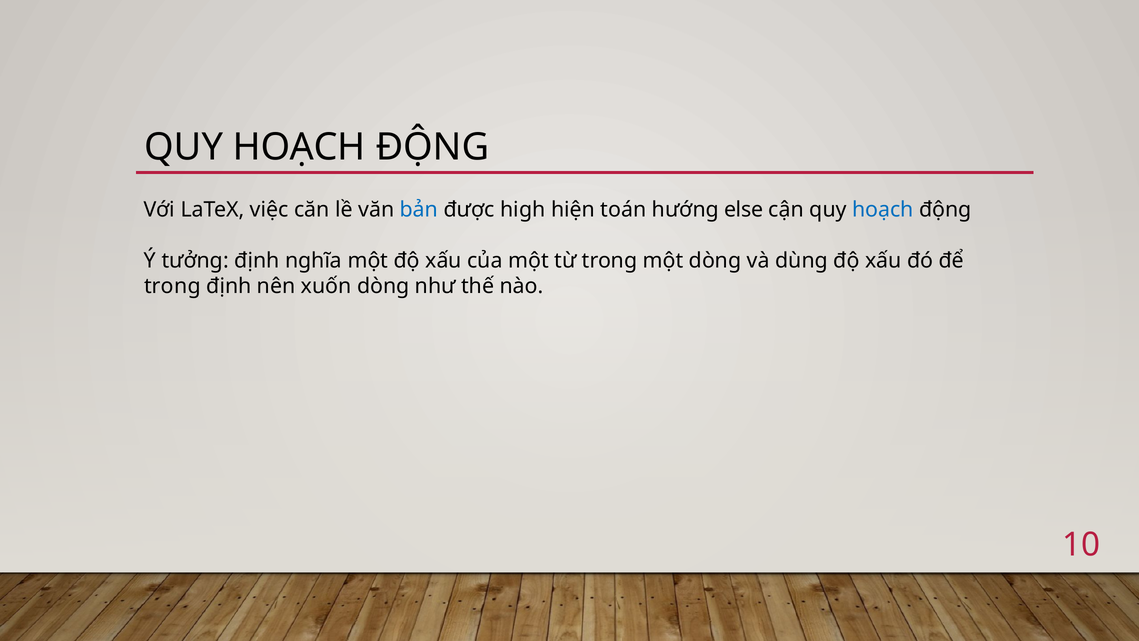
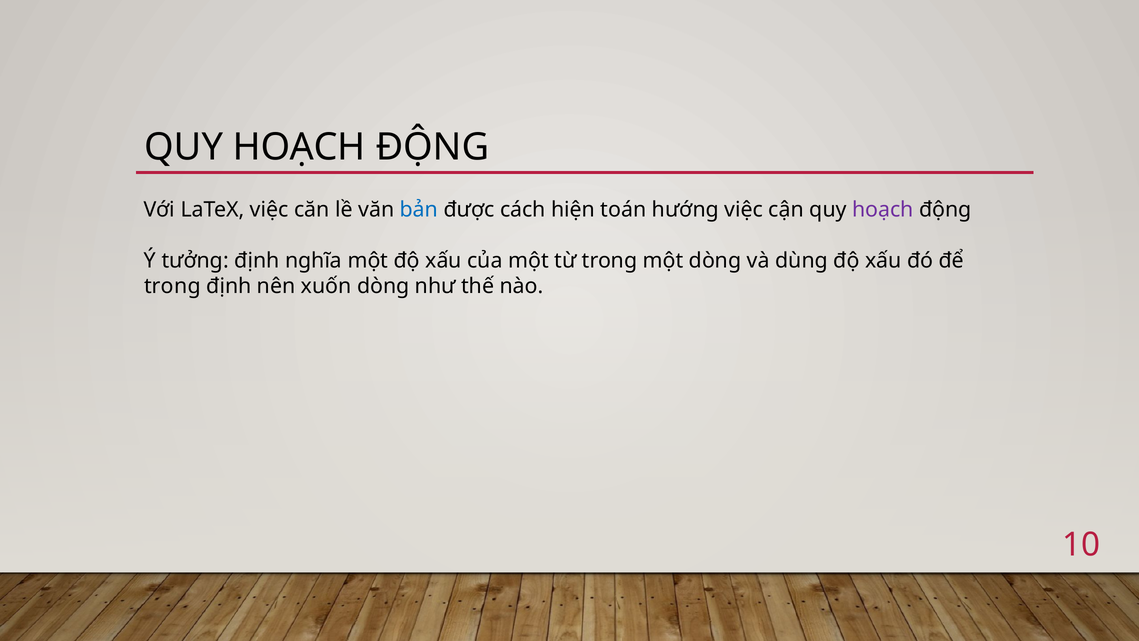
high: high -> cách (523, 209)
hướng else: else -> việc (744, 209)
hoạch colour: blue -> purple (883, 209)
